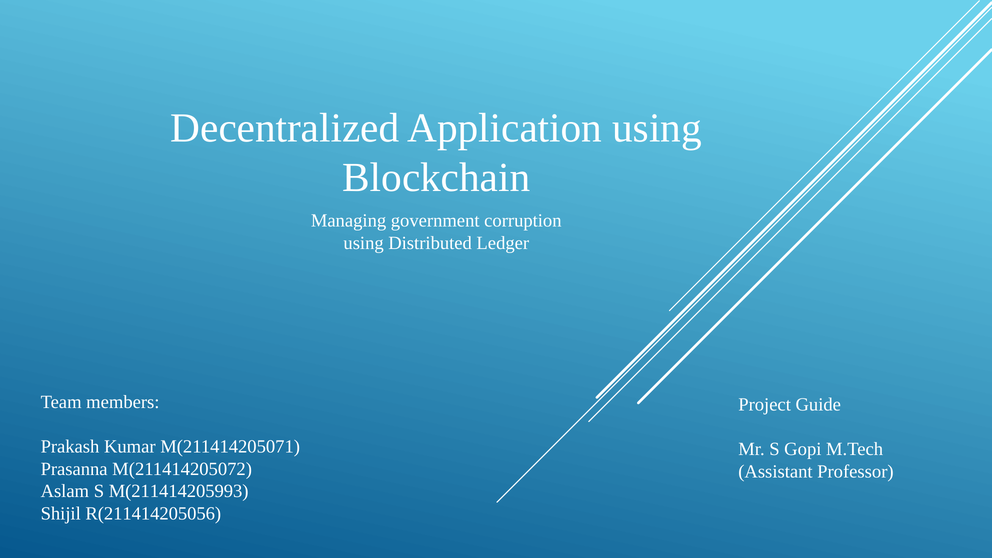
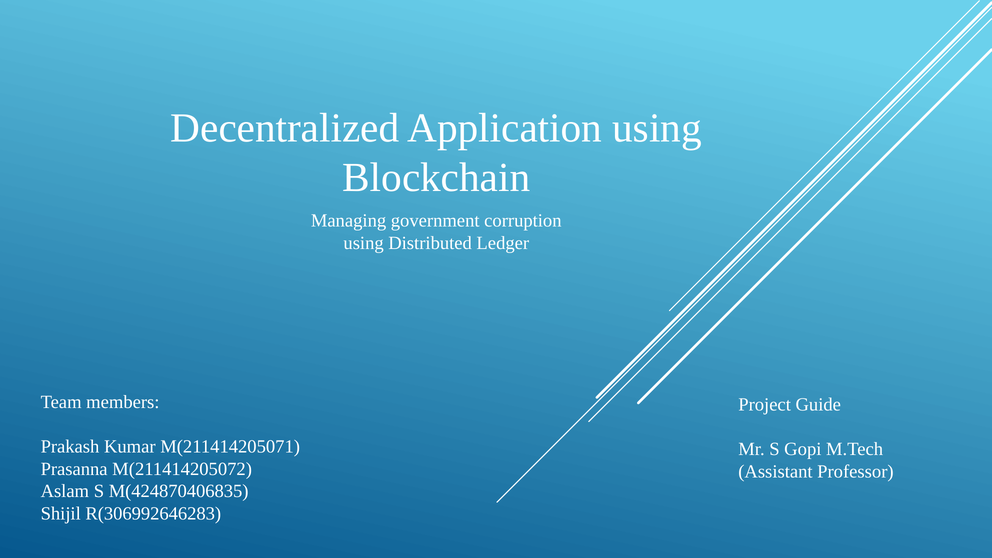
M(211414205993: M(211414205993 -> M(424870406835 (179, 491)
R(211414205056: R(211414205056 -> R(306992646283 (153, 514)
